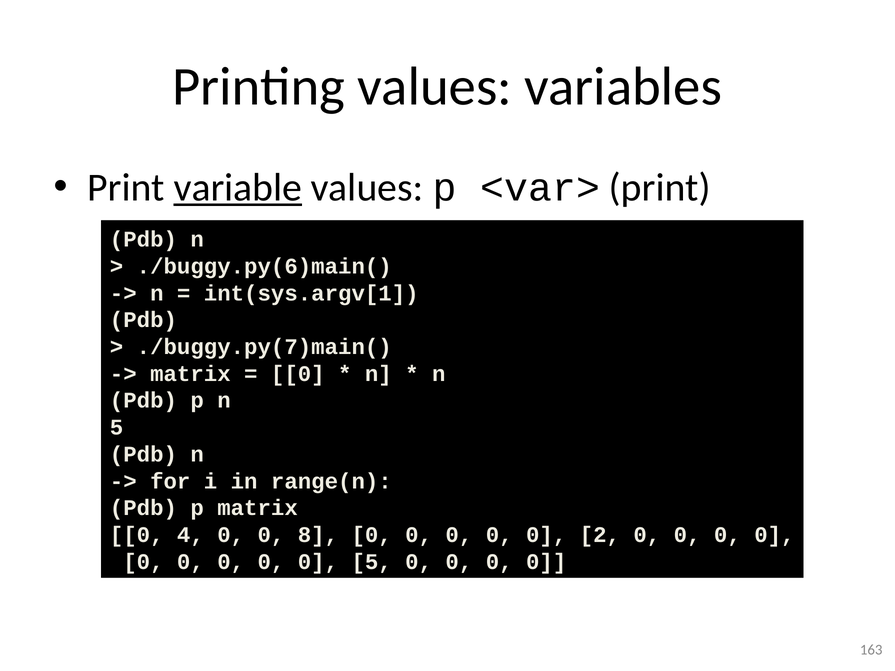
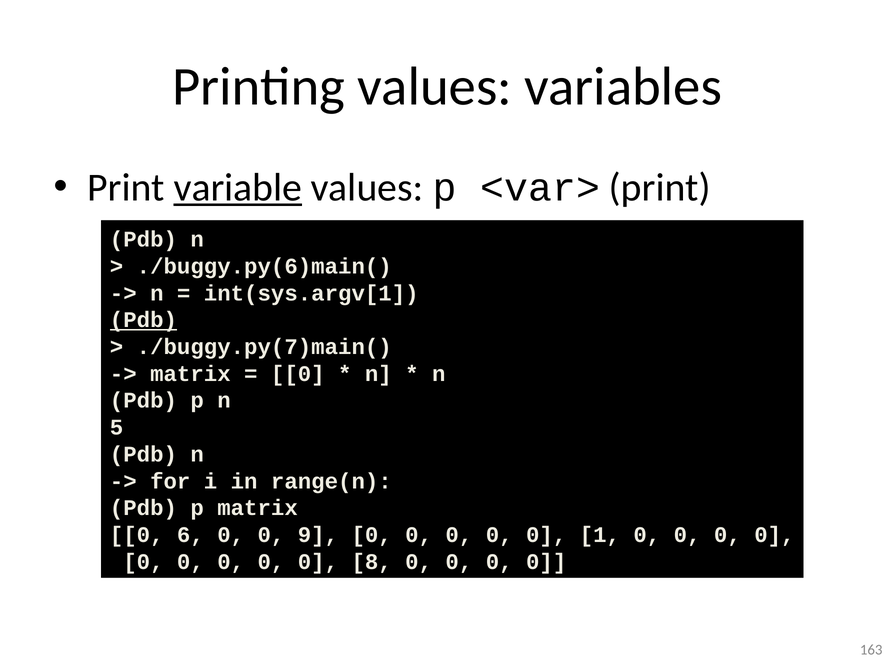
Pdb underline: none -> present (143, 320)
4: 4 -> 6 (190, 535)
8: 8 -> 9 (318, 535)
2: 2 -> 1 (600, 535)
0 5: 5 -> 8 (372, 562)
